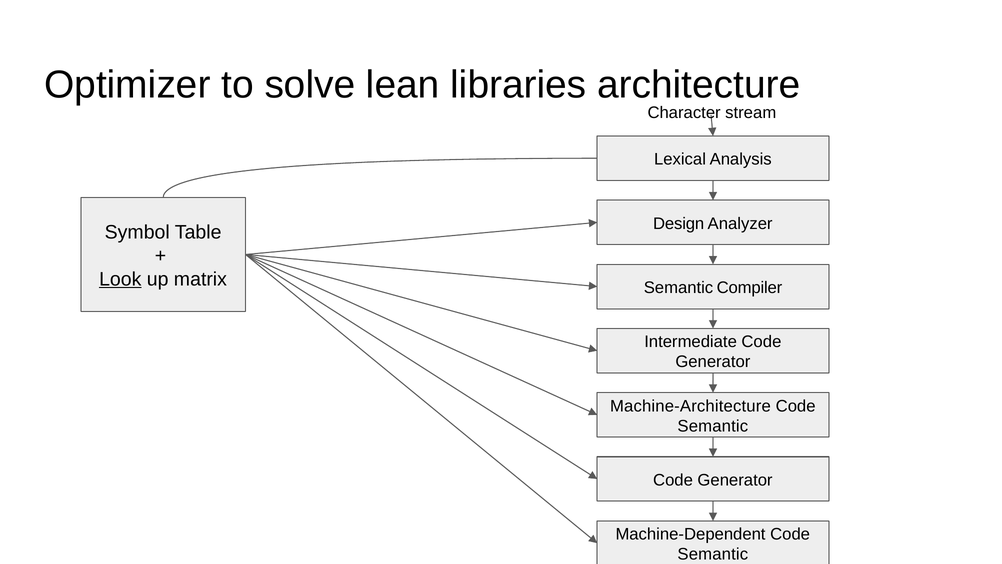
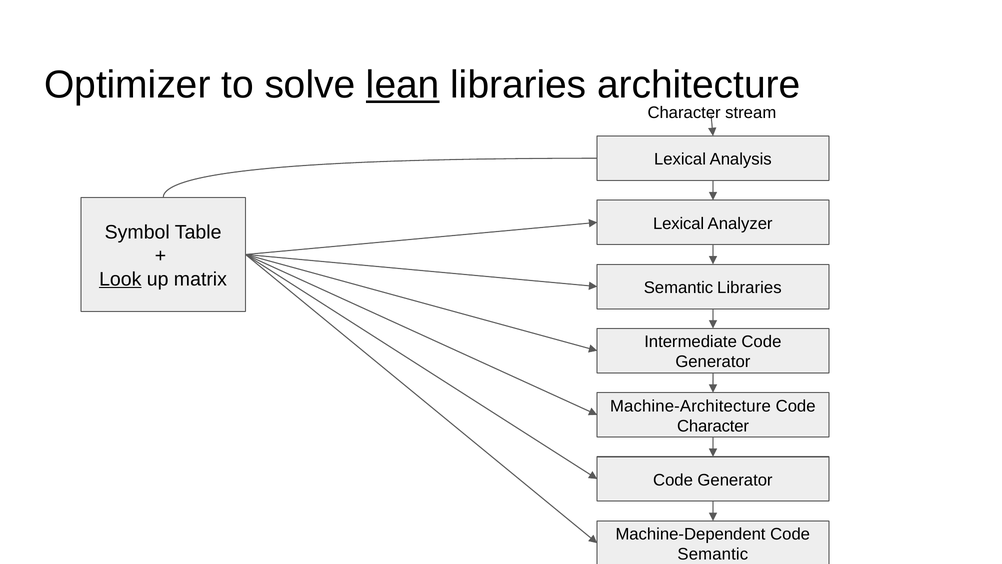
lean underline: none -> present (403, 85)
Design: Design -> Lexical (679, 223)
Semantic Compiler: Compiler -> Libraries (749, 288)
Semantic: Semantic -> Character (713, 426)
